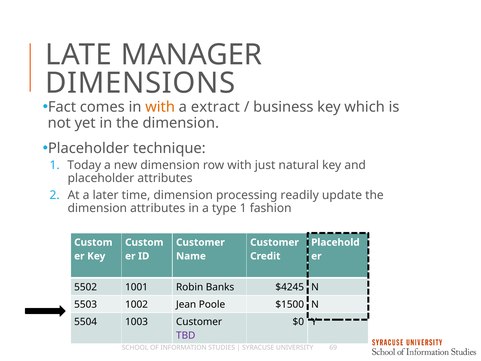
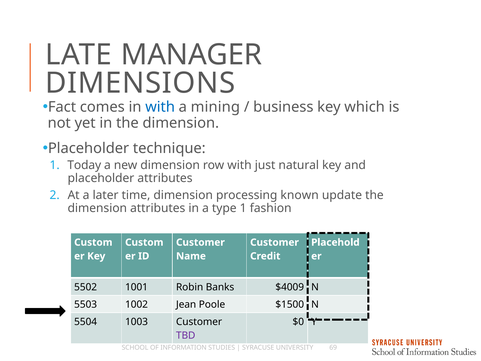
with colour: orange -> blue (160, 107)
extract: extract -> mining (215, 107)
readily: readily -> known (300, 195)
$4245: $4245 -> $4009 (290, 287)
